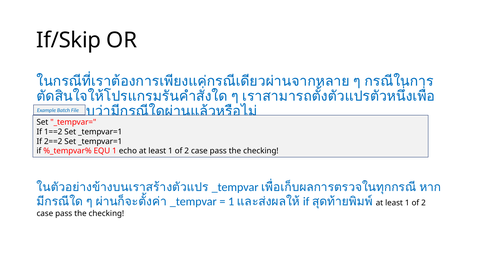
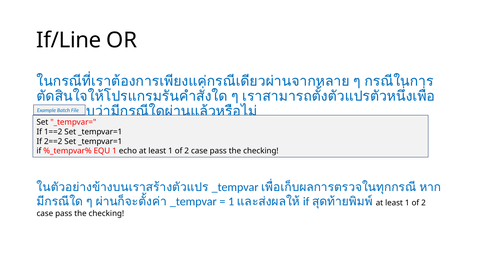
If/Skip: If/Skip -> If/Line (69, 40)
